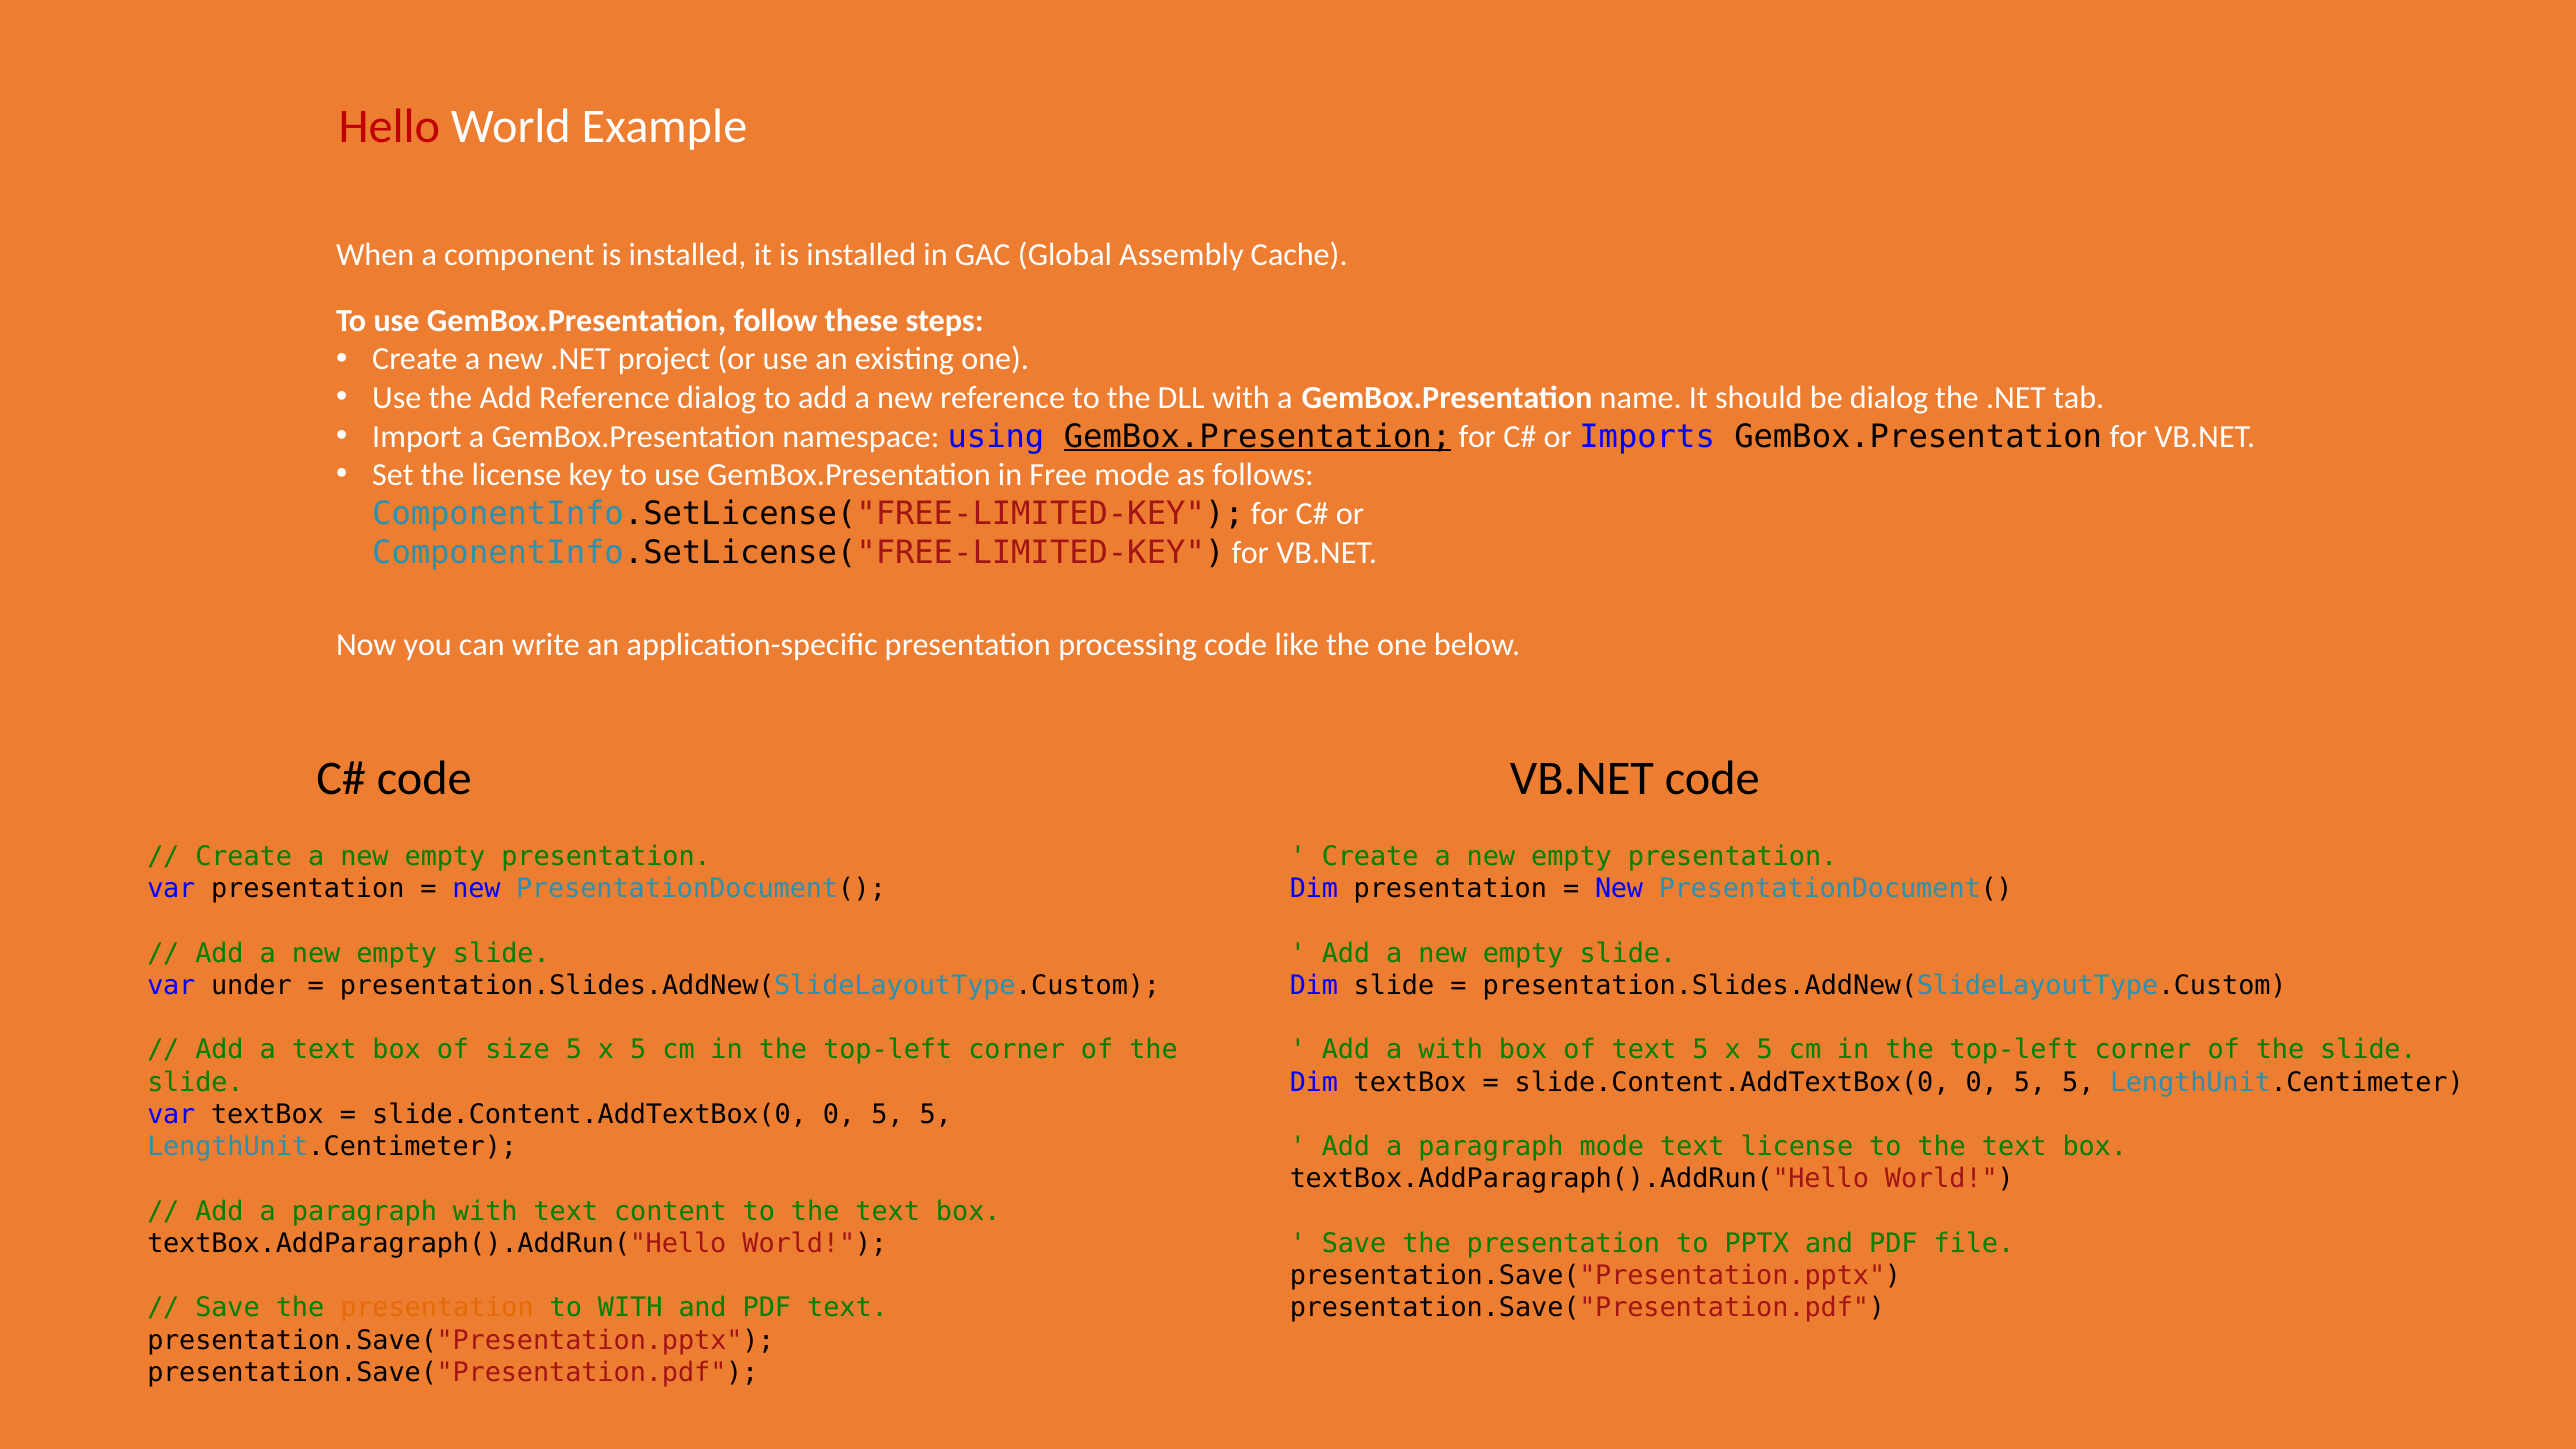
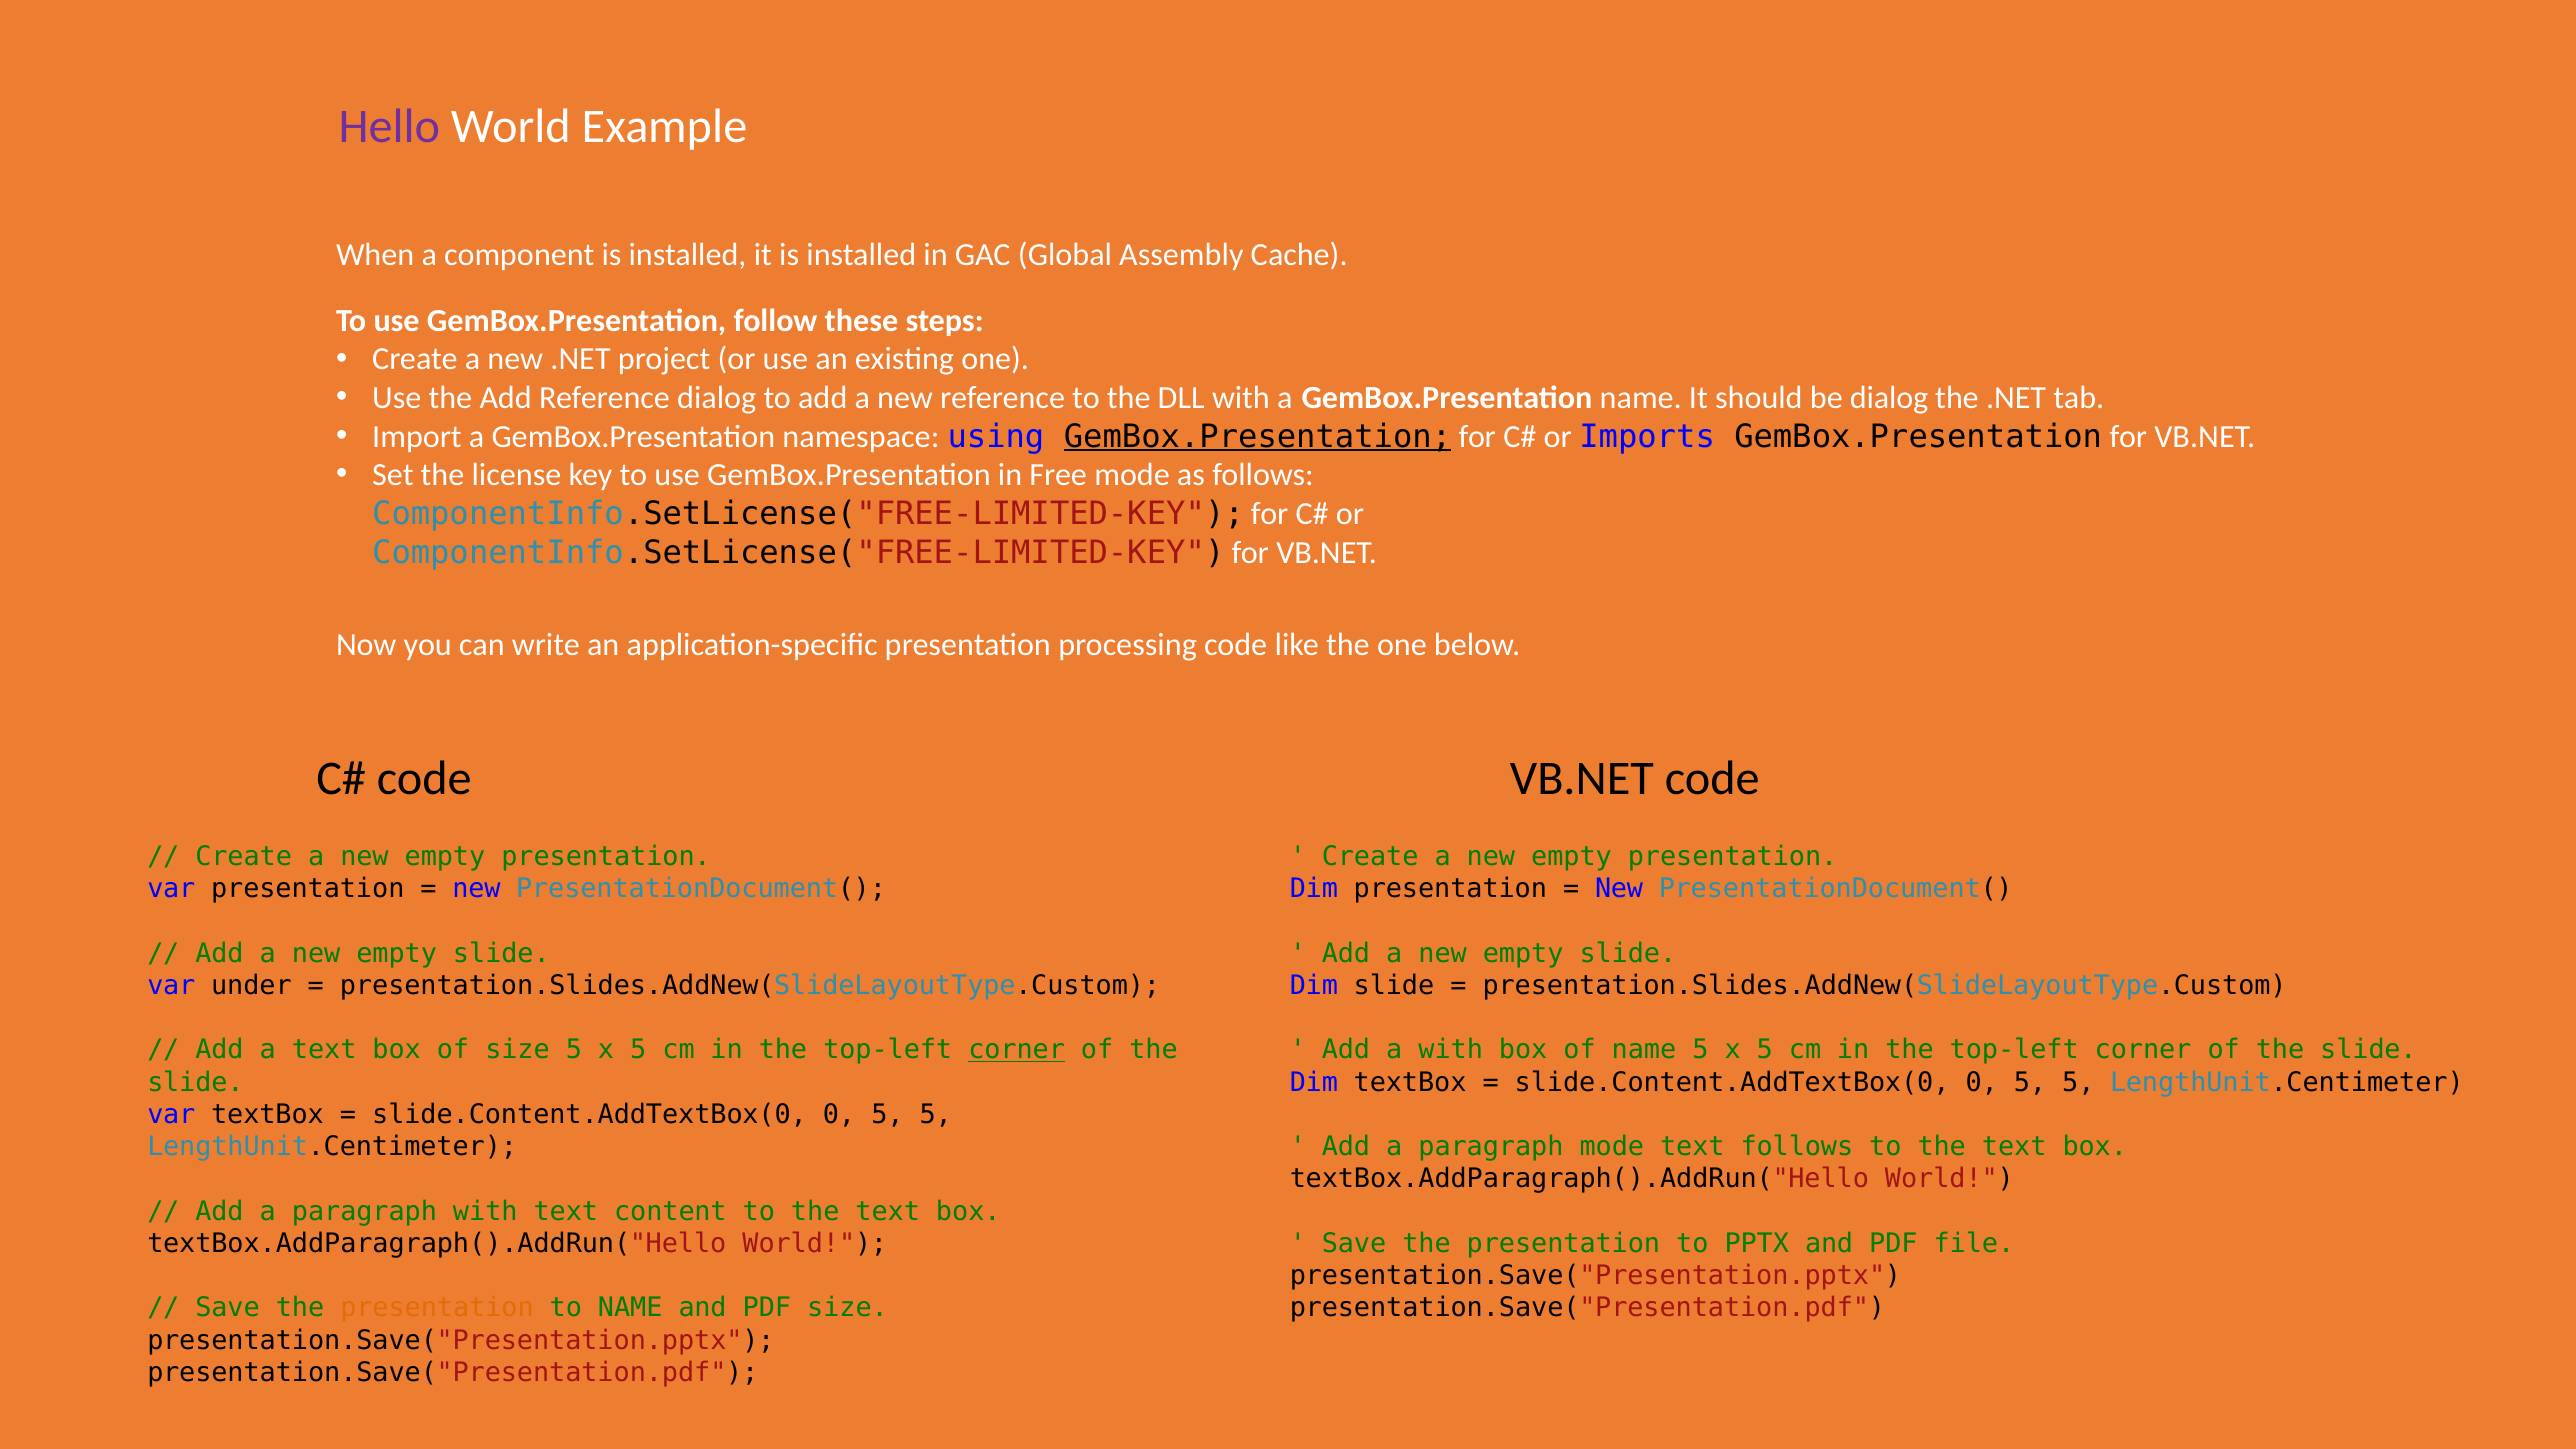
Hello colour: red -> purple (389, 127)
corner underline: none -> present (1017, 1050)
of text: text -> name (1644, 1050)
text license: license -> follows (1797, 1147)
to WITH: WITH -> NAME (630, 1308)
PDF text: text -> size (847, 1308)
